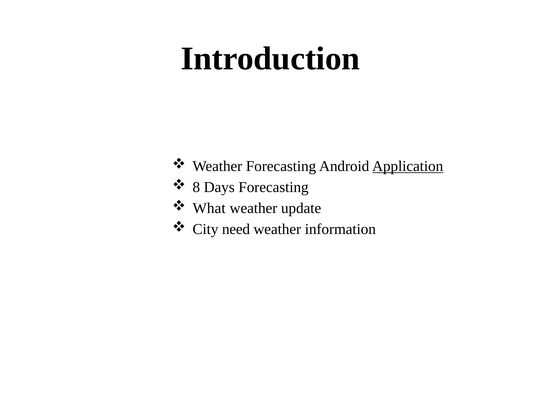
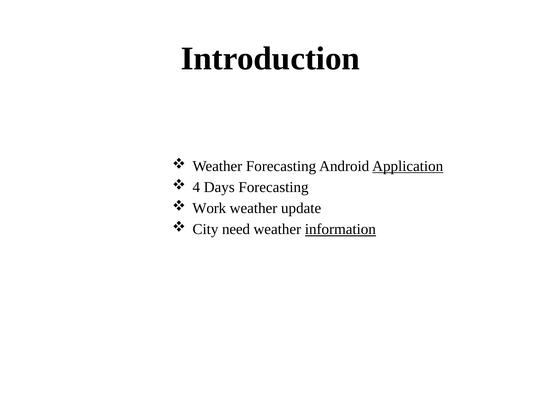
8: 8 -> 4 (196, 187)
What: What -> Work (209, 208)
information underline: none -> present (340, 229)
